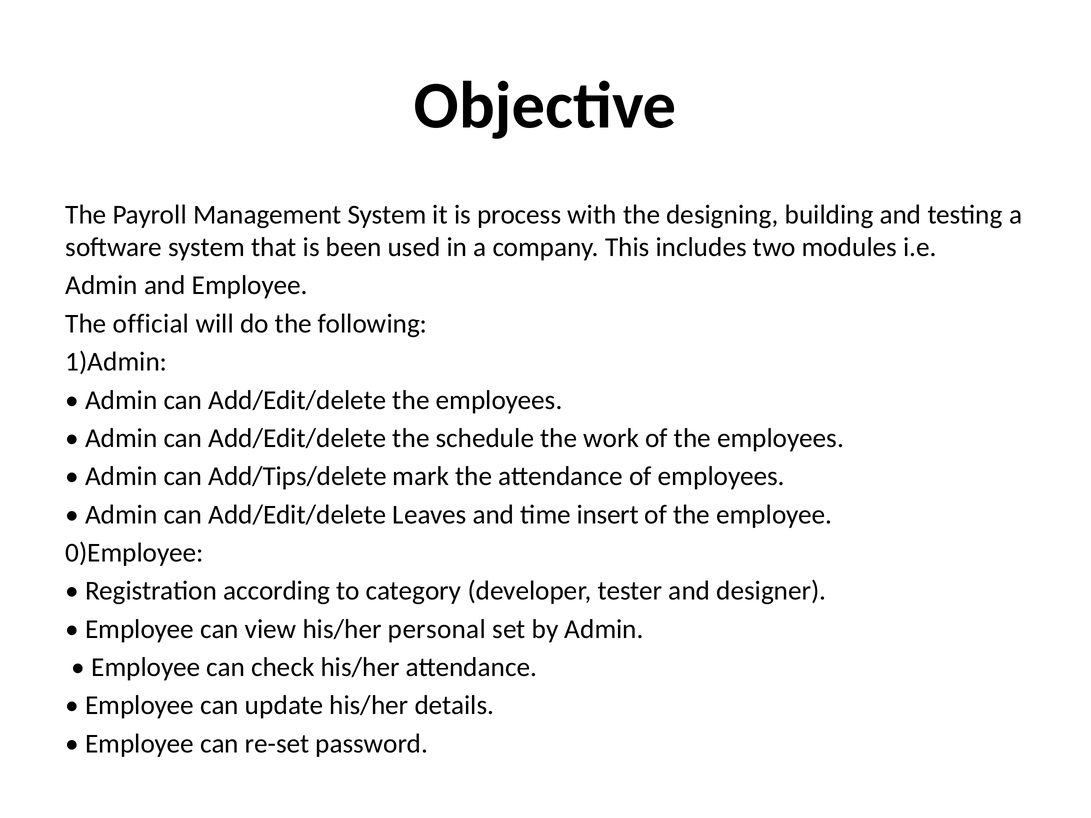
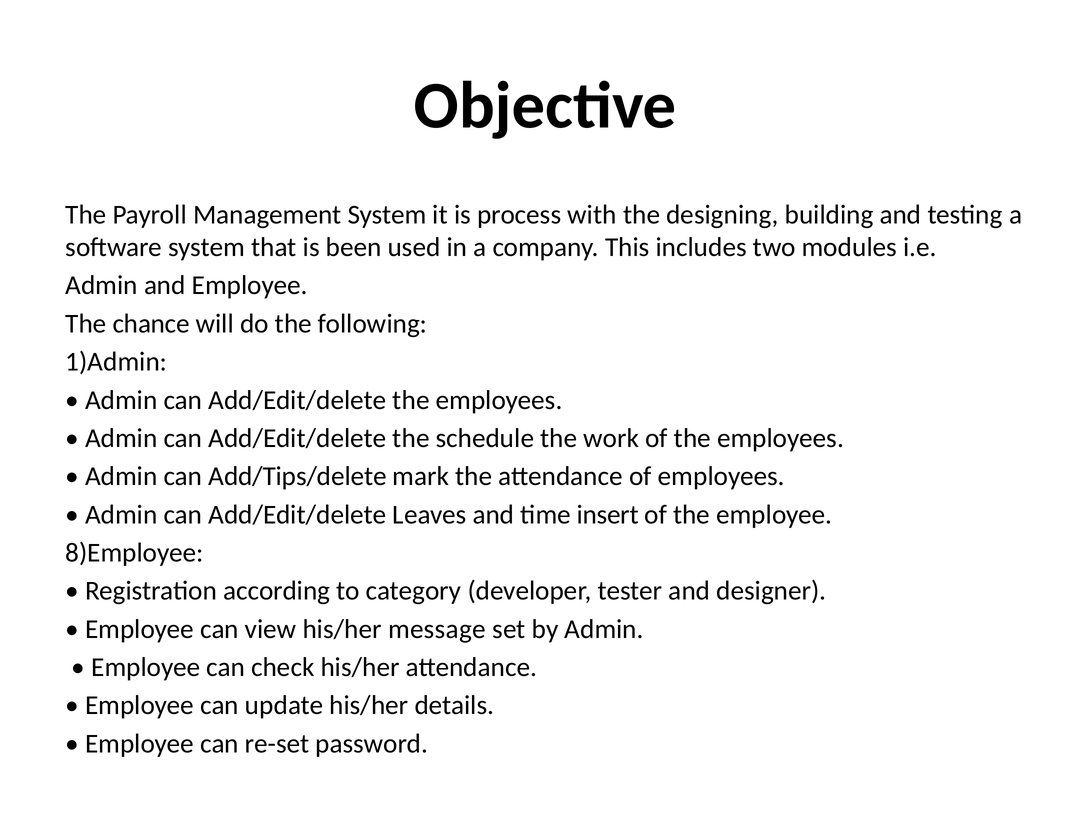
official: official -> chance (151, 324)
0)Employee: 0)Employee -> 8)Employee (135, 553)
personal: personal -> message (437, 629)
